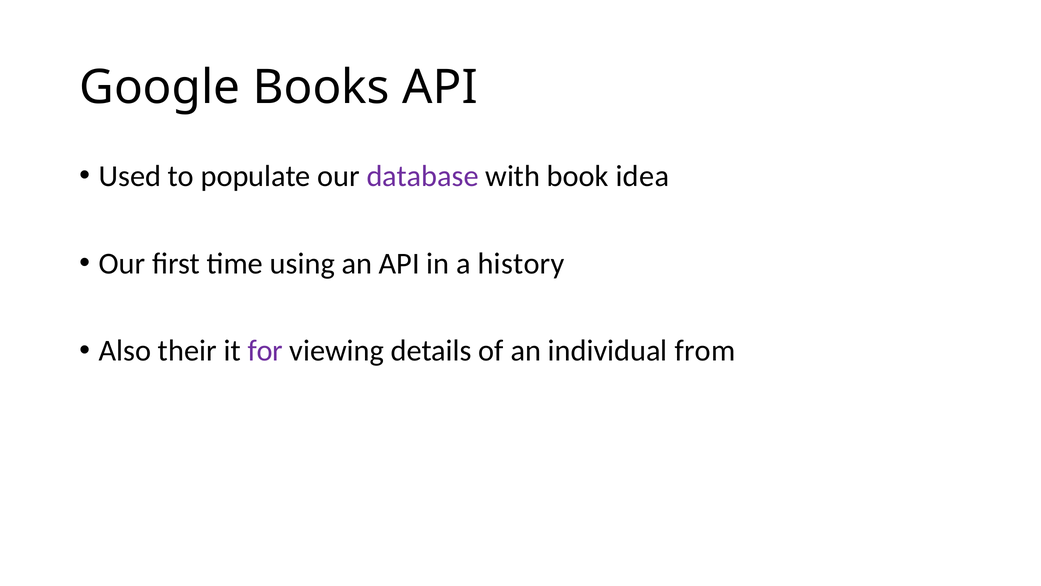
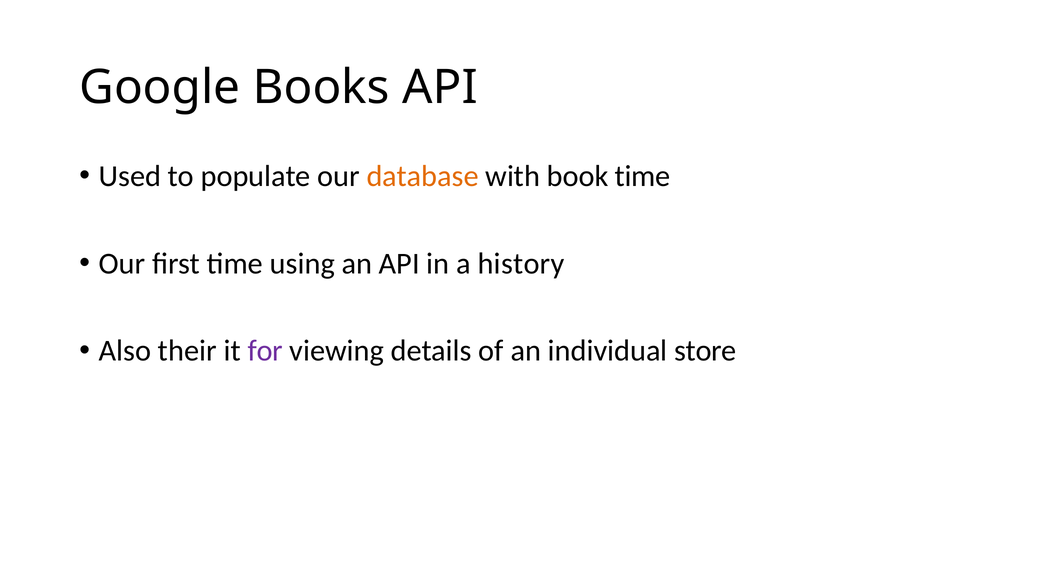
database colour: purple -> orange (423, 176)
book idea: idea -> time (643, 176)
from: from -> store (705, 351)
